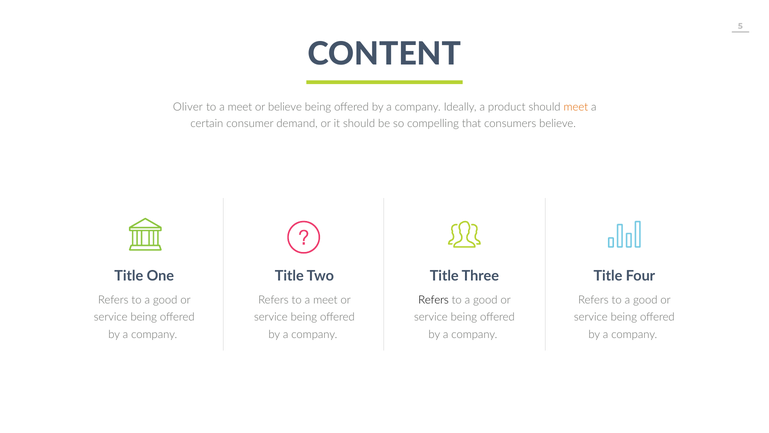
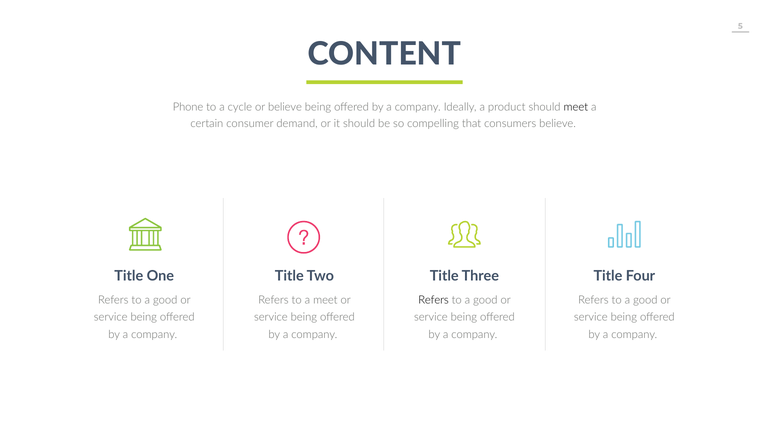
Oliver: Oliver -> Phone (188, 107)
meet: meet -> cycle (240, 107)
meet colour: orange -> black (576, 107)
